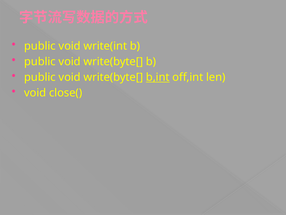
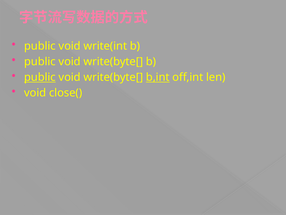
public underline: none -> present (40, 77)
